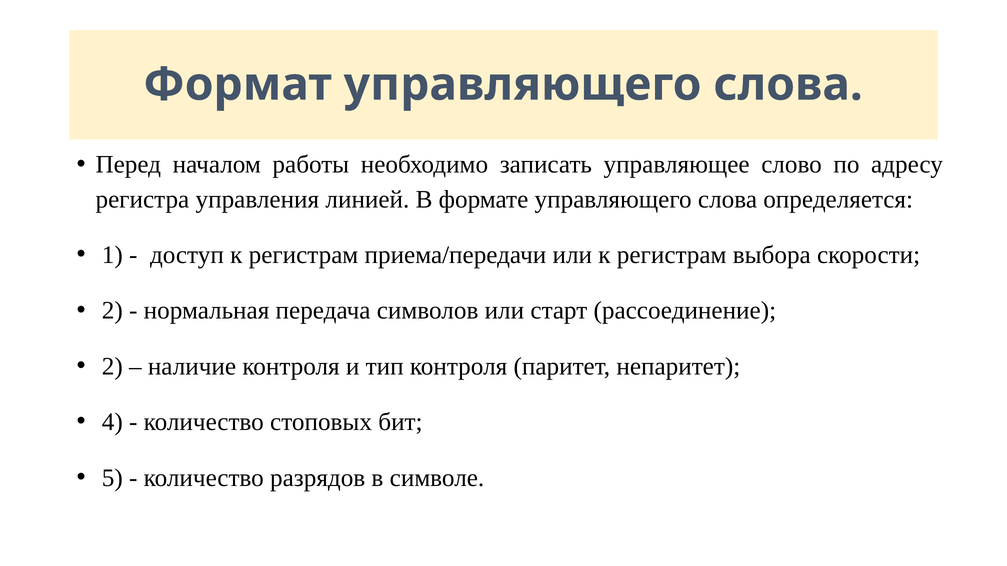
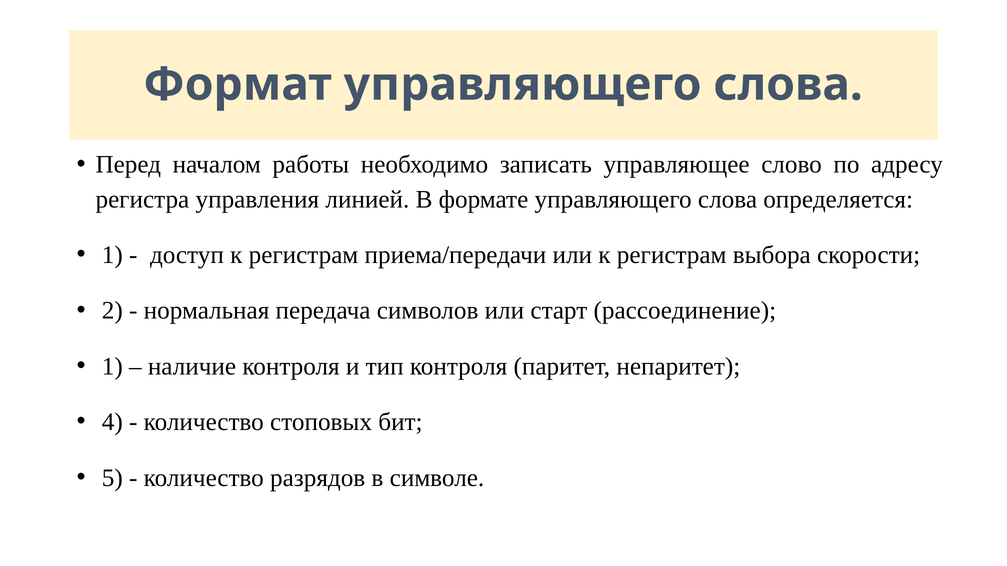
2: 2 -> 1 (112, 367)
